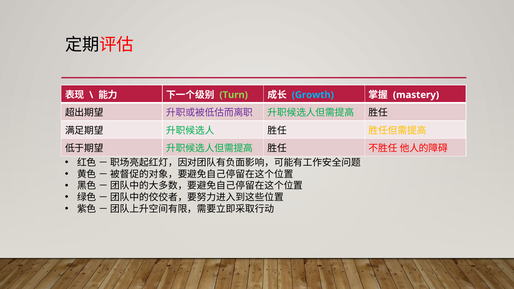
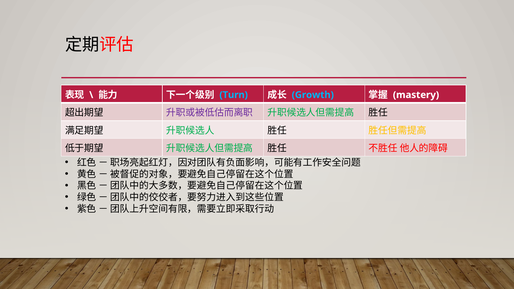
Turn colour: light green -> light blue (234, 95)
